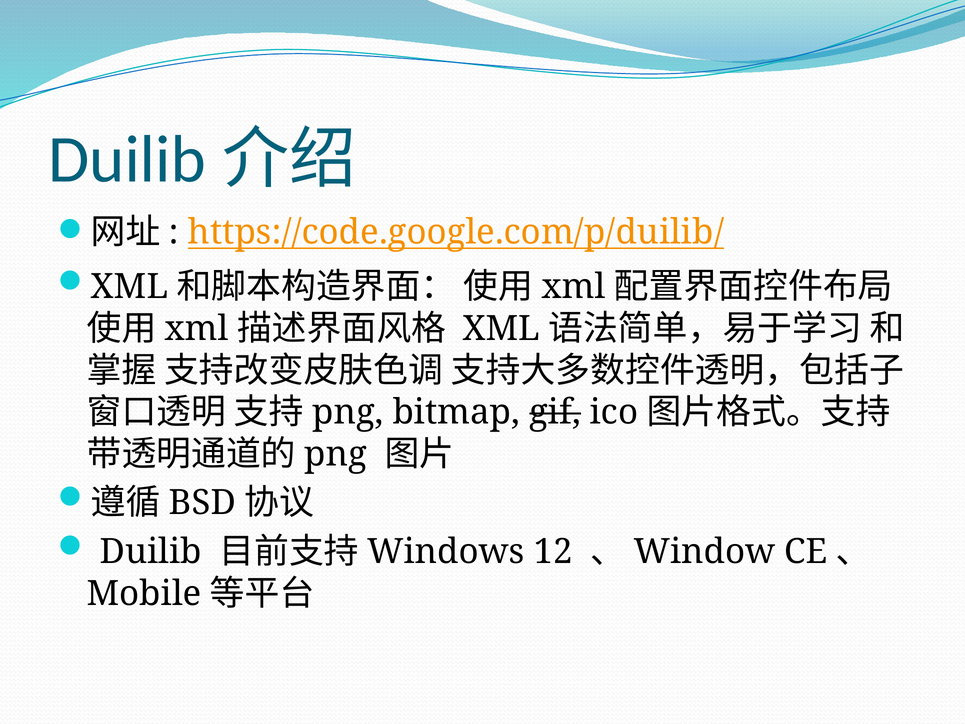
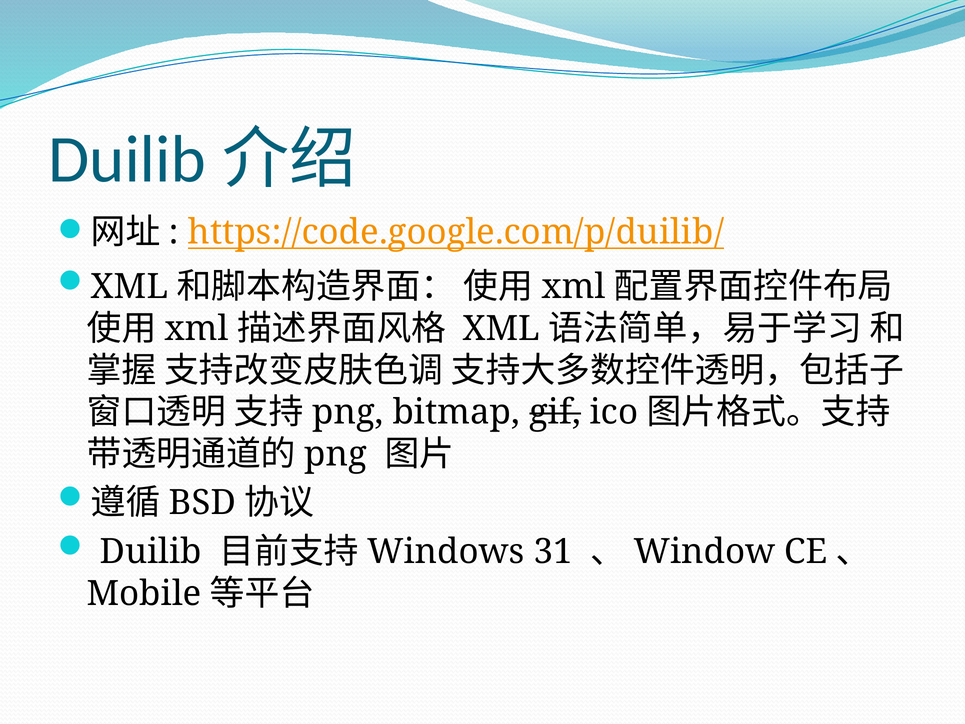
12: 12 -> 31 (553, 552)
